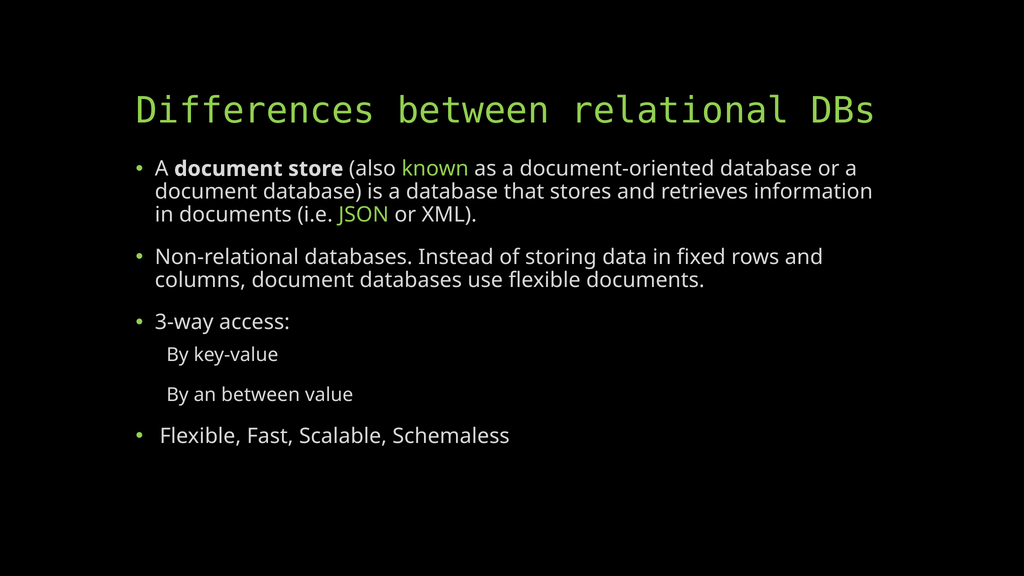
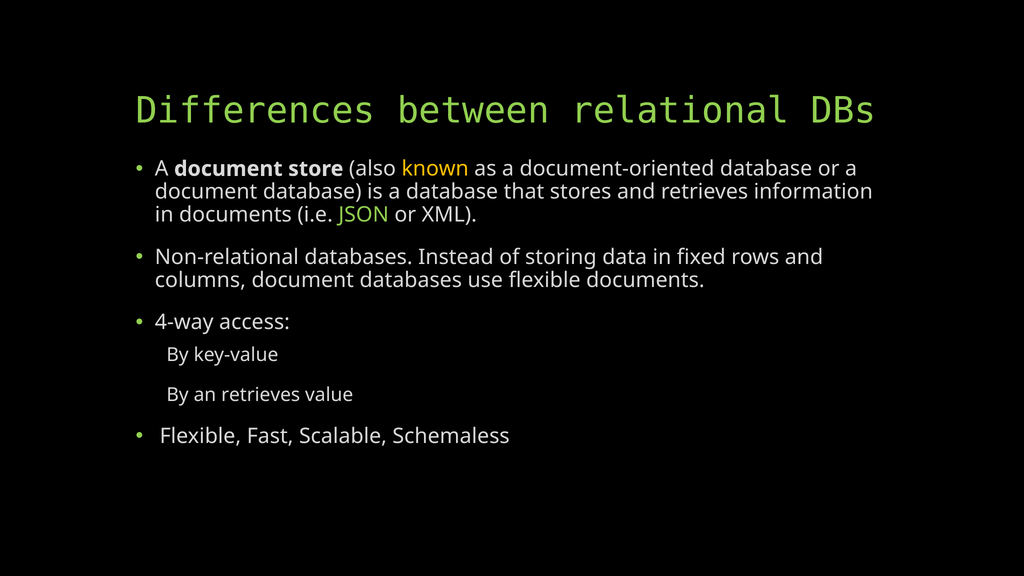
known colour: light green -> yellow (435, 169)
3-way: 3-way -> 4-way (184, 322)
an between: between -> retrieves (261, 395)
